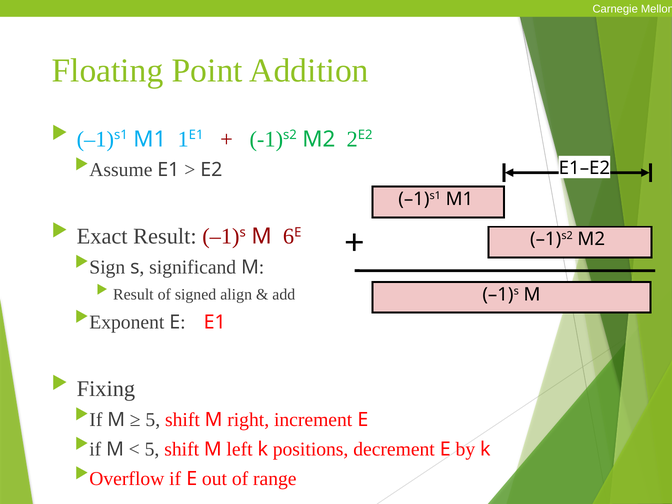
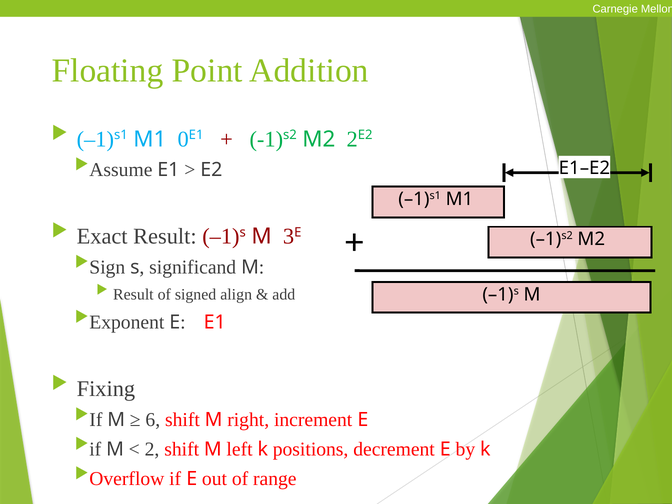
1: 1 -> 0 (183, 139)
6: 6 -> 3 (289, 237)
5: 5 -> 6 (153, 420)
5: 5 -> 2 (152, 449)
